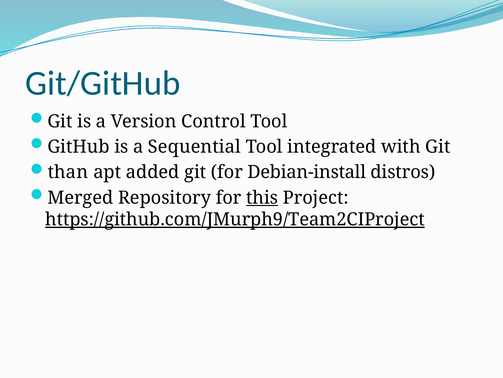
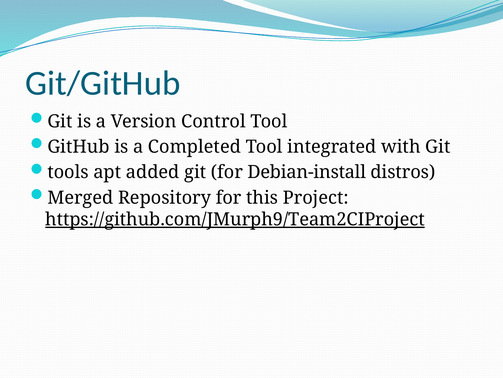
Sequential: Sequential -> Completed (194, 147)
than: than -> tools (68, 172)
this underline: present -> none (262, 197)
